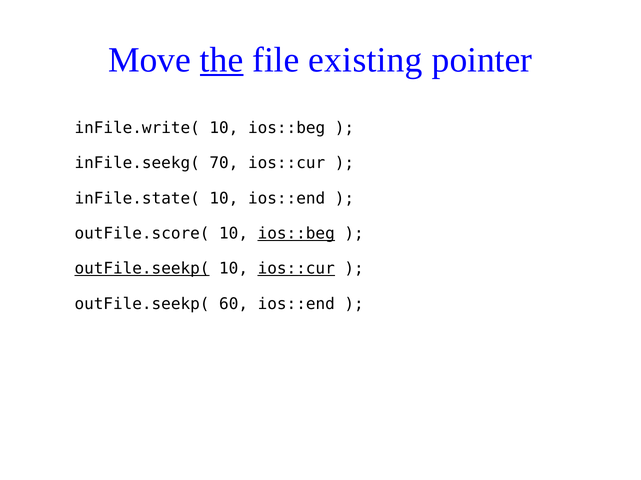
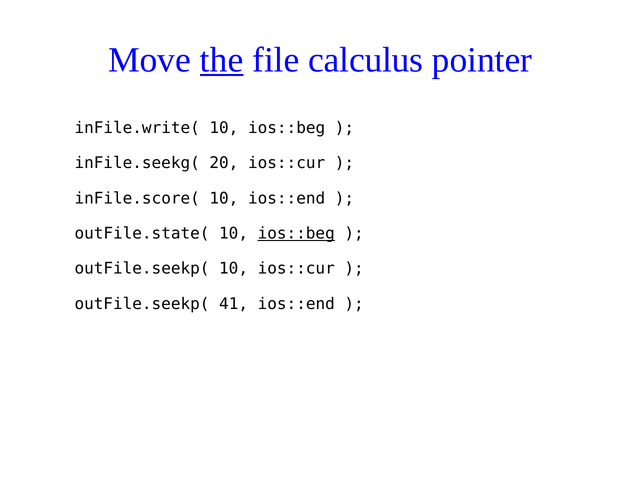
existing: existing -> calculus (366, 60)
70: 70 -> 20 (224, 163)
inFile.state(: inFile.state( -> inFile.score( (137, 199)
outFile.score(: outFile.score( -> outFile.state( (142, 234)
outFile.seekp( underline: present -> none (142, 269)
ios::cur underline: present -> none (296, 269)
60: 60 -> 41 (234, 304)
